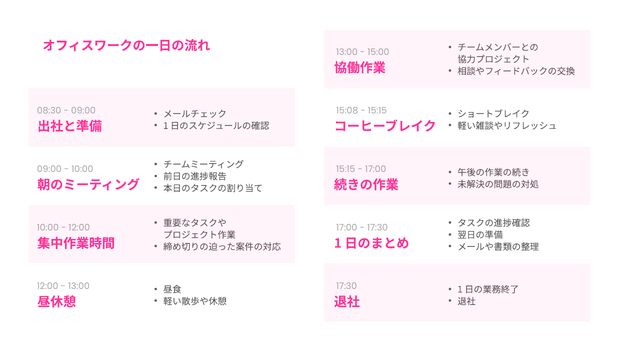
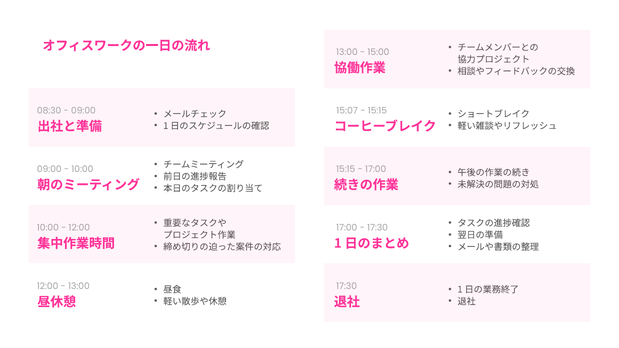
15:08: 15:08 -> 15:07 (347, 111)
